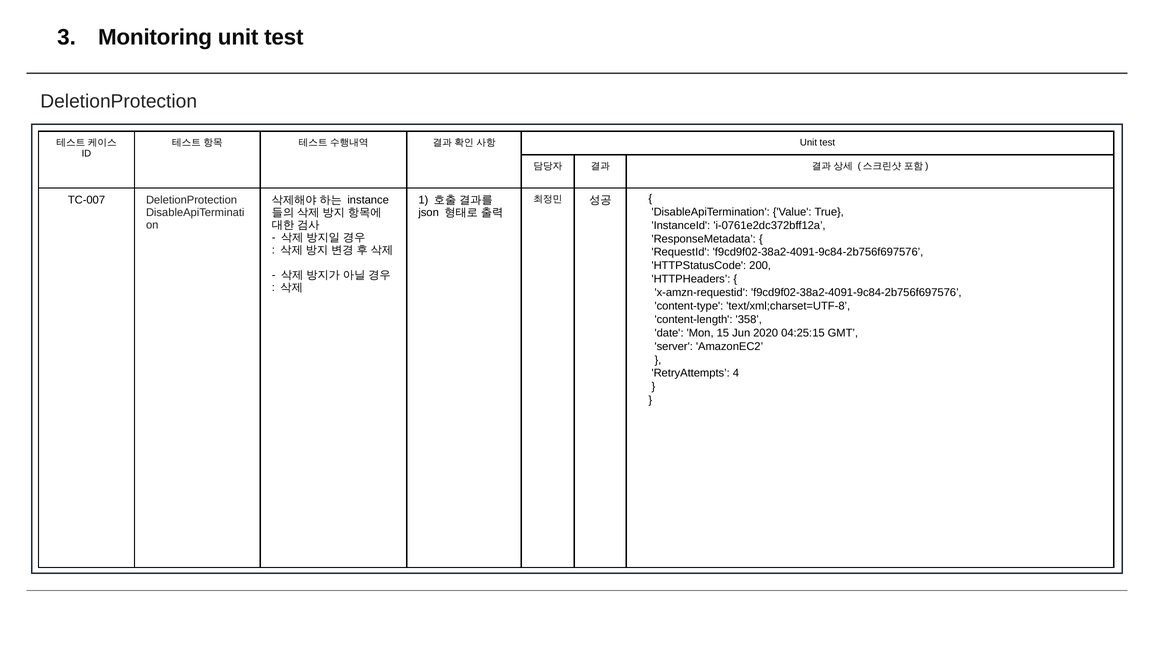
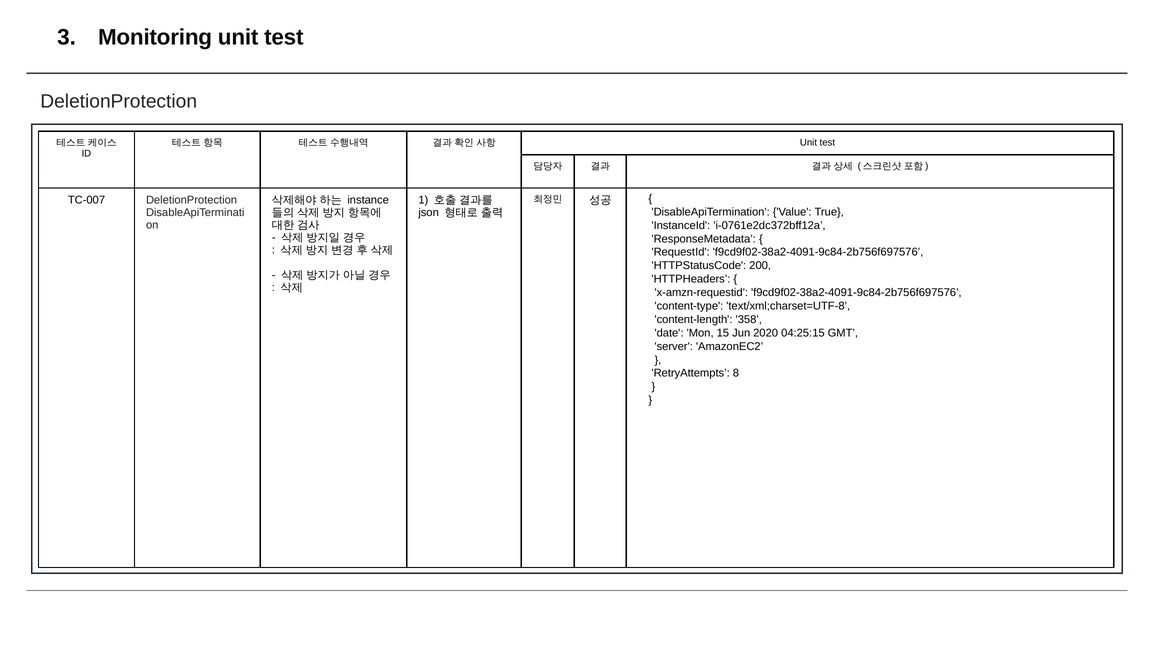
4: 4 -> 8 (736, 373)
